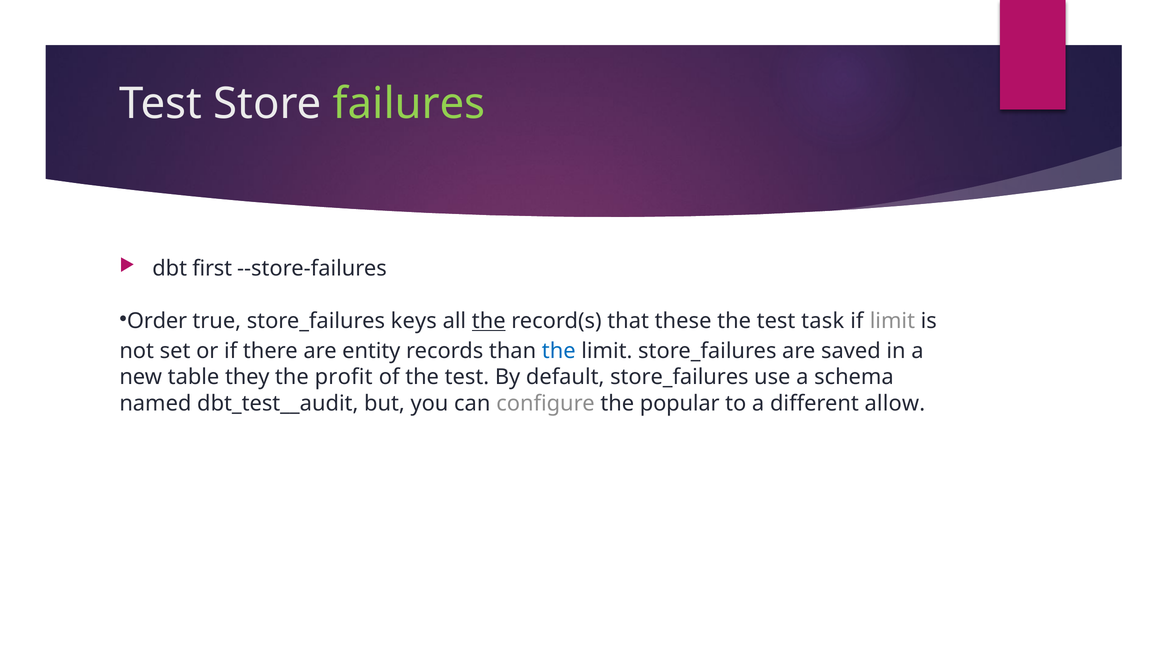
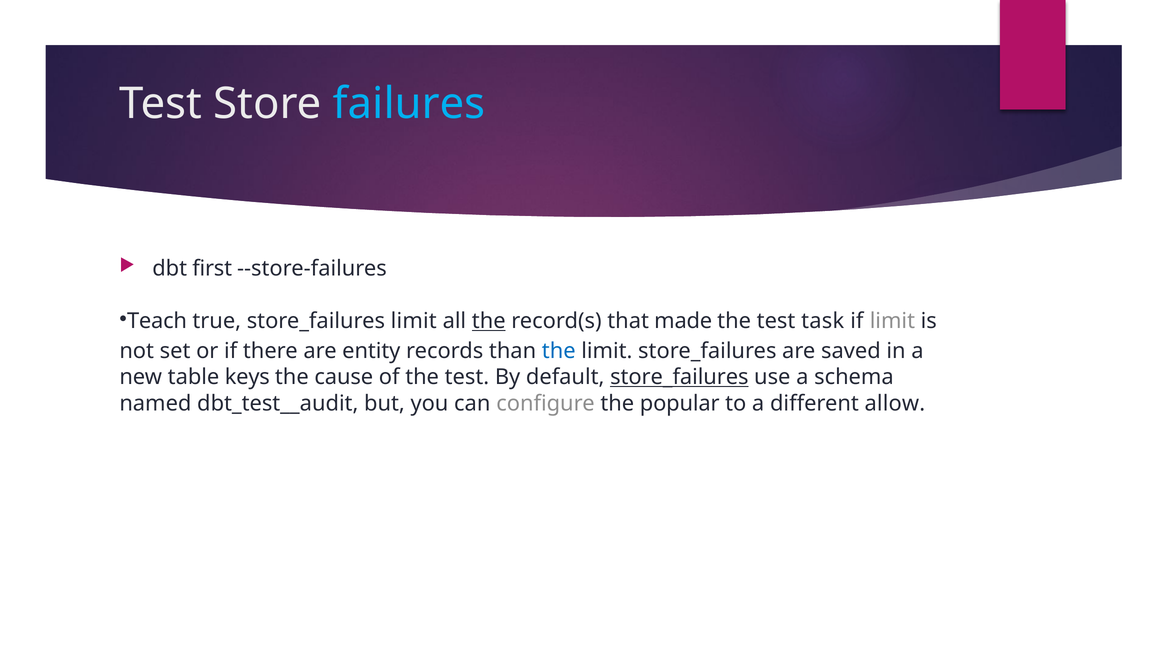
failures colour: light green -> light blue (409, 104)
Order: Order -> Teach (157, 321)
store_failures keys: keys -> limit (414, 321)
these: these -> made (683, 321)
they: they -> keys (247, 377)
profit: profit -> cause (344, 377)
store_failures underline: none -> present (679, 377)
